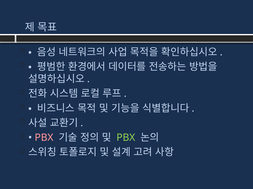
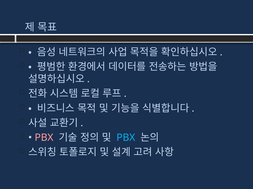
PBX colour: light green -> light blue (126, 138)
